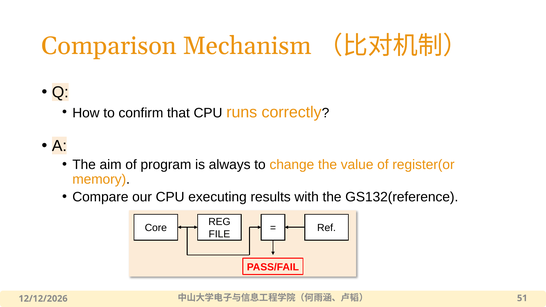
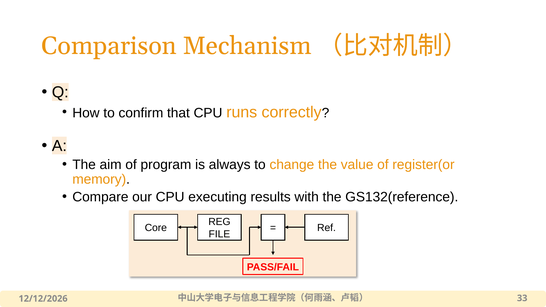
51: 51 -> 33 (522, 298)
